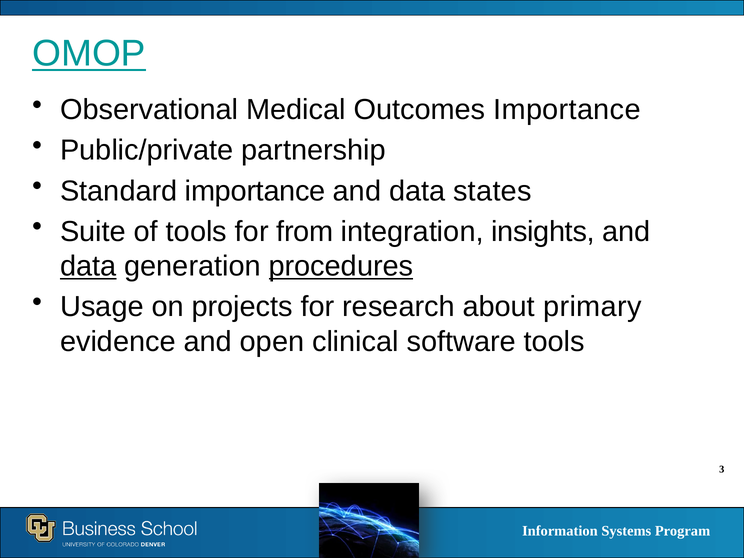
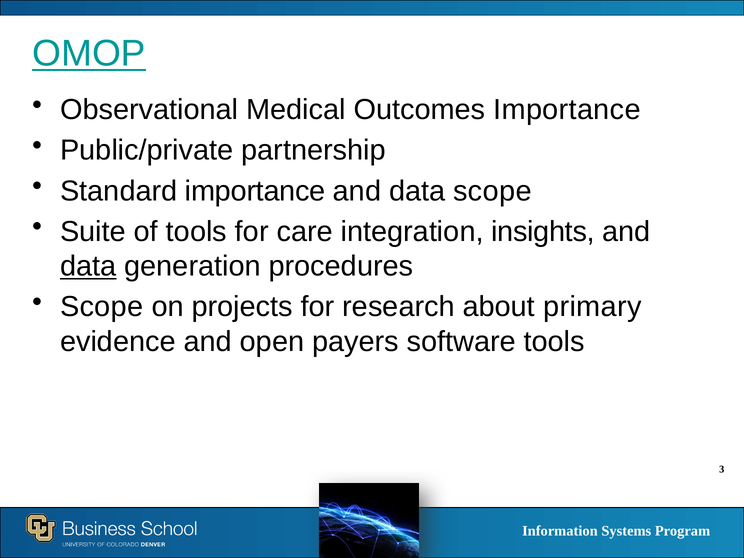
data states: states -> scope (492, 191)
from: from -> care (305, 232)
procedures underline: present -> none (341, 266)
Usage: Usage -> Scope (102, 307)
clinical: clinical -> payers (355, 342)
